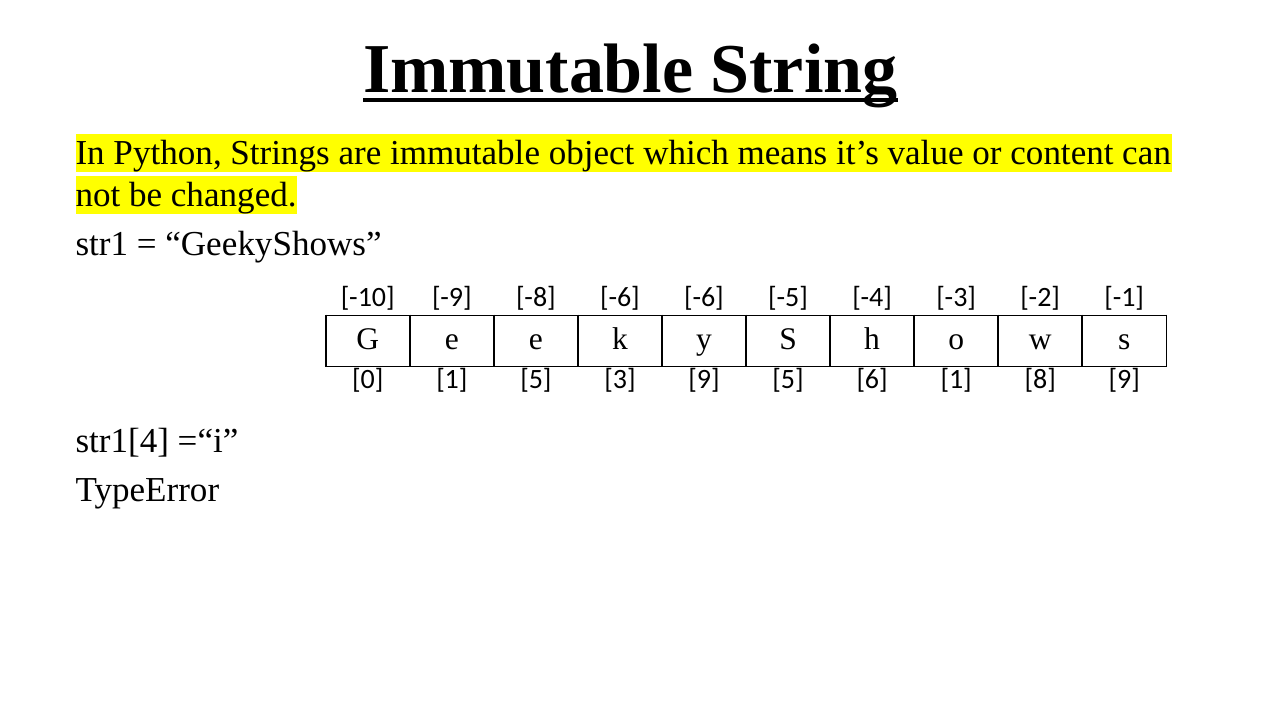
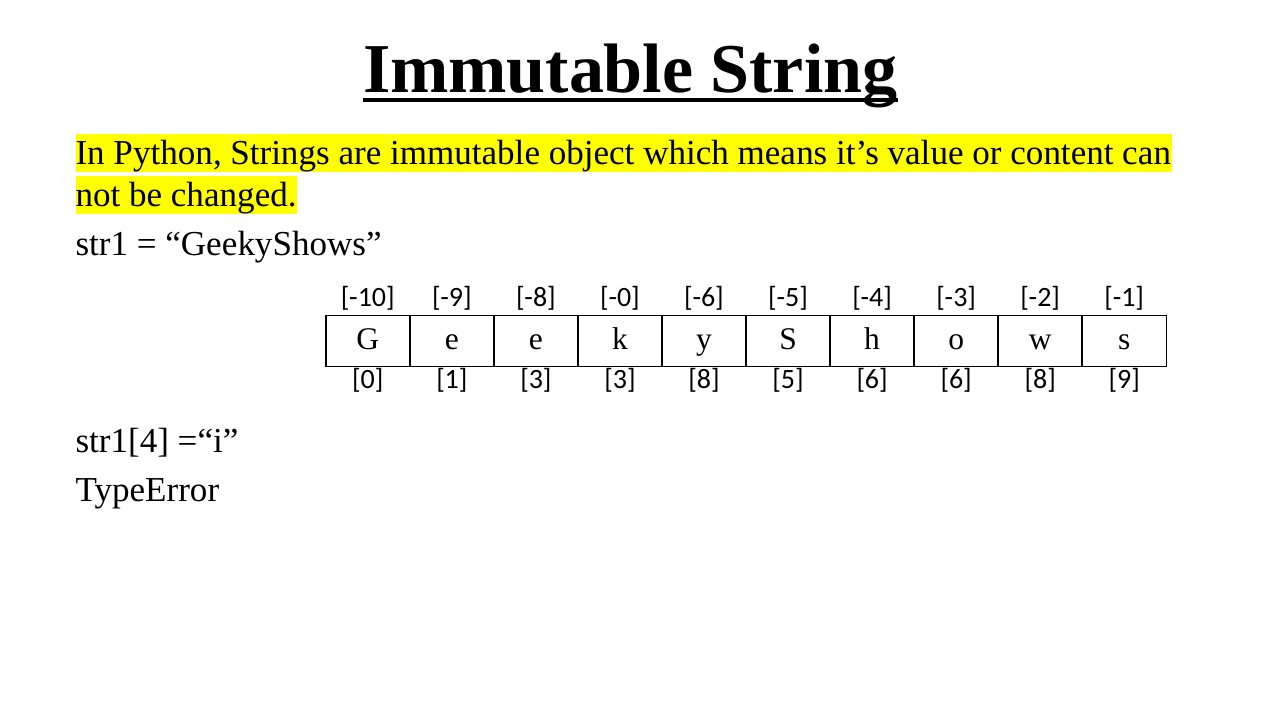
-8 -6: -6 -> -0 (620, 297)
1 5: 5 -> 3 (536, 380)
3 9: 9 -> 8 (704, 380)
6 1: 1 -> 6 (956, 380)
